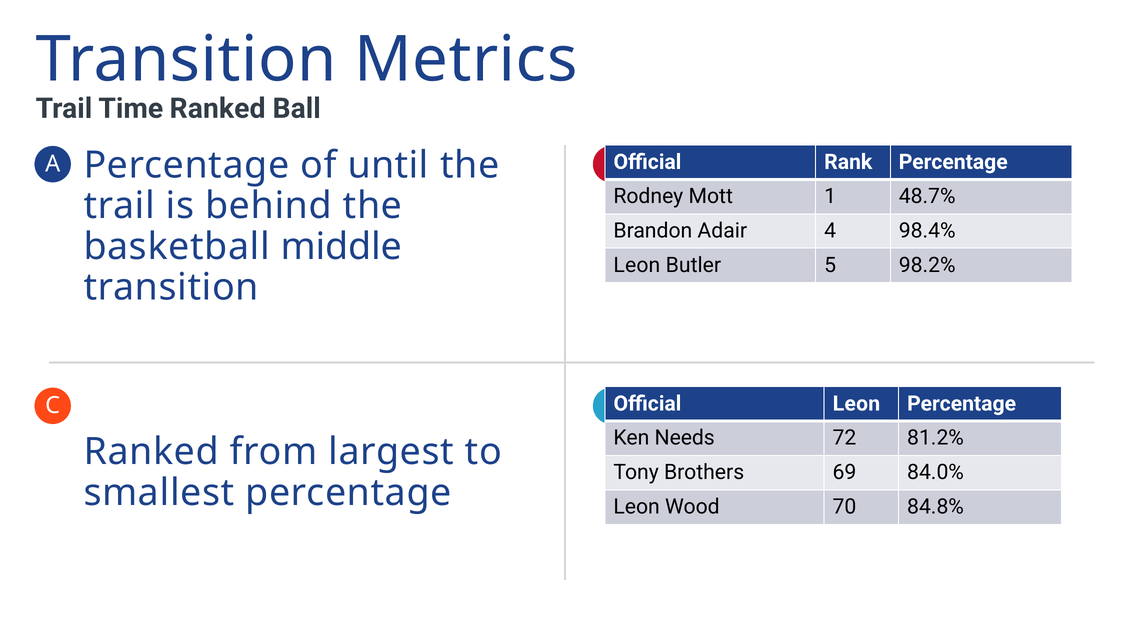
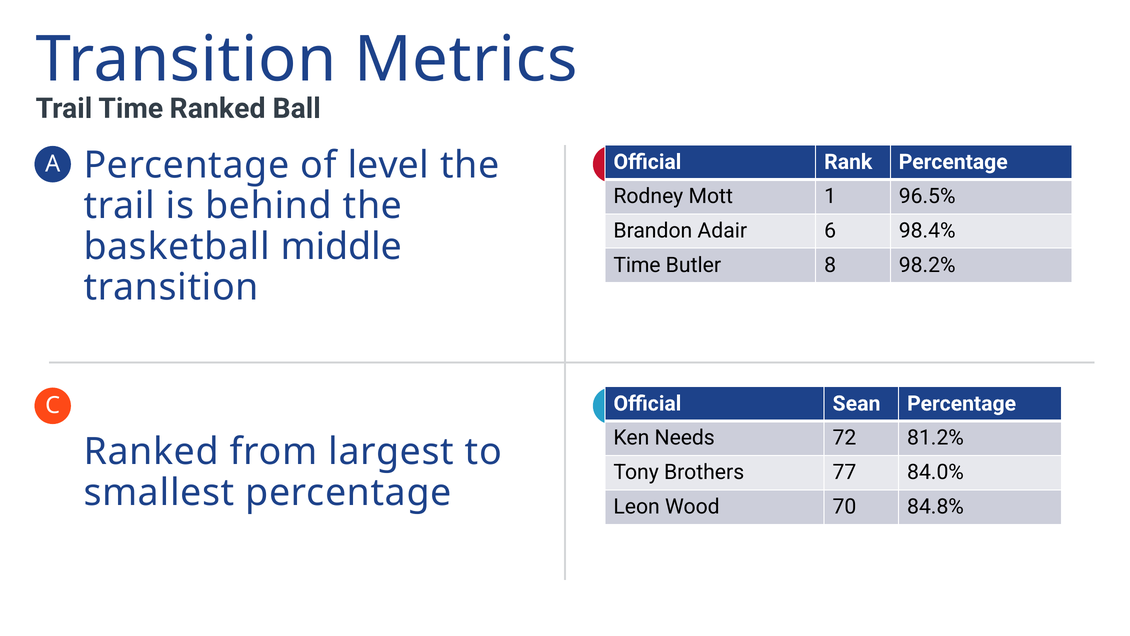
until: until -> level (388, 165)
48.7%: 48.7% -> 96.5% (927, 196)
4: 4 -> 6 (830, 231)
Leon: Leon -> Time (637, 265)
5: 5 -> 8 (830, 265)
Official Leon: Leon -> Sean (856, 403)
69: 69 -> 77 (844, 472)
